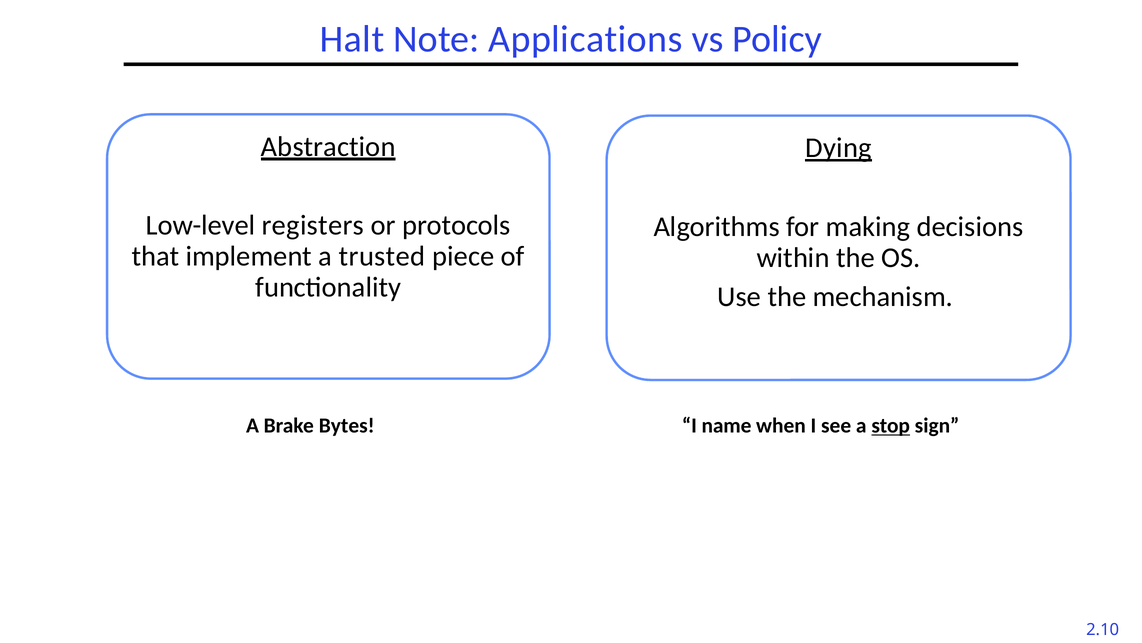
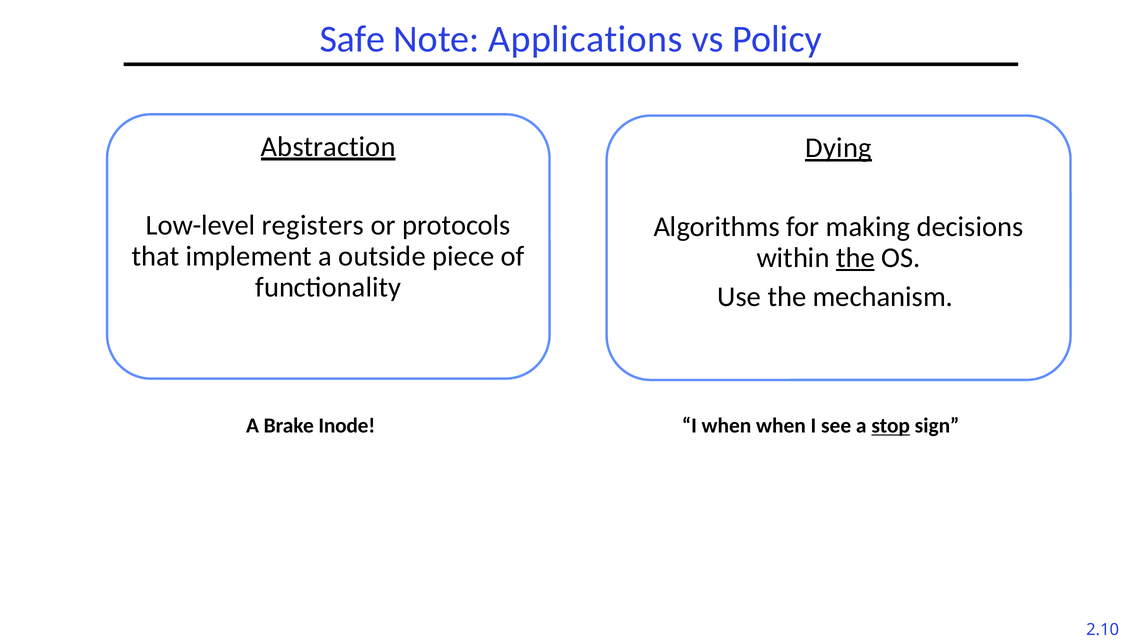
Halt: Halt -> Safe (352, 39)
trusted: trusted -> outside (382, 256)
the underline: none -> present (855, 257)
Bytes: Bytes -> Inode (347, 425)
I name: name -> when (726, 425)
